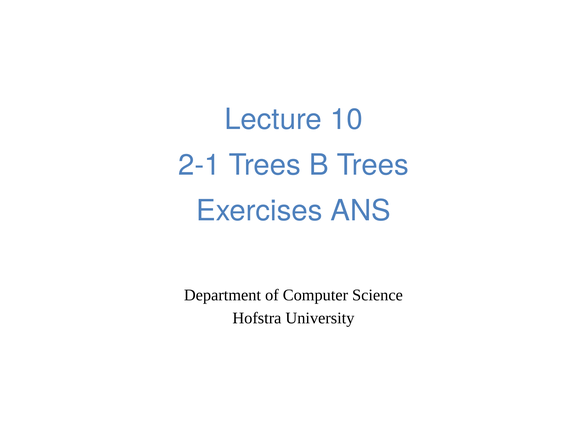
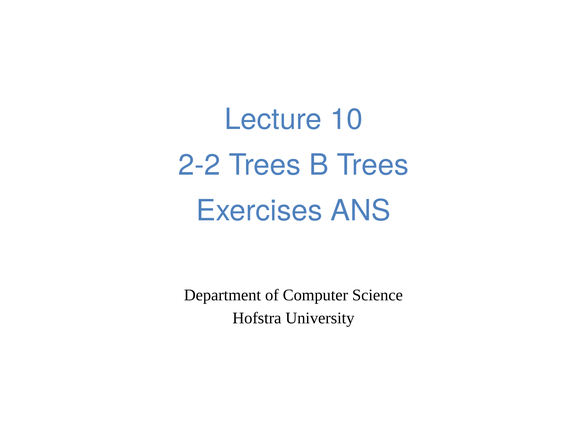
2-1: 2-1 -> 2-2 (199, 165)
